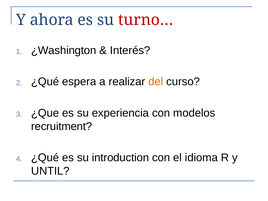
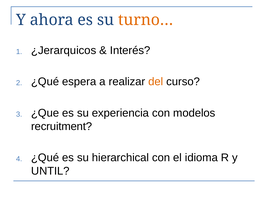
turno… colour: red -> orange (146, 20)
¿Washington: ¿Washington -> ¿Jerarquicos (64, 50)
introduction: introduction -> hierarchical (120, 158)
